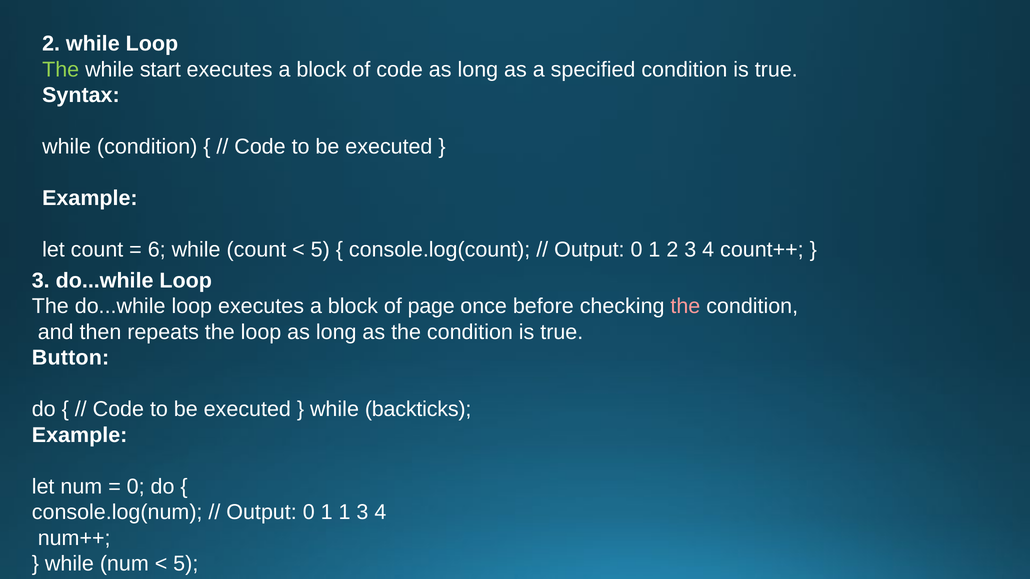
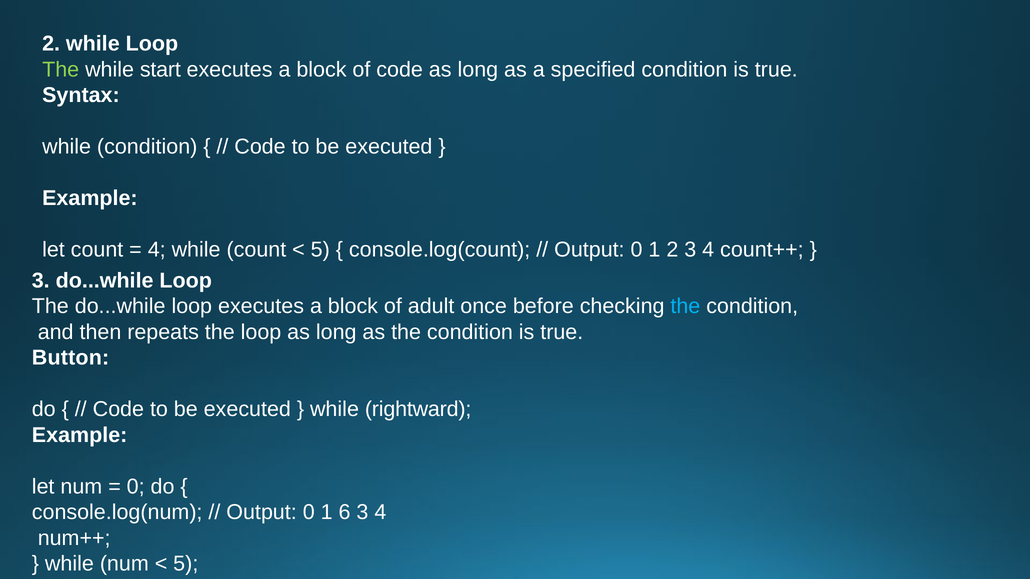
6: 6 -> 4 (157, 250)
page: page -> adult (431, 307)
the colour: pink -> light blue (685, 307)
backticks: backticks -> rightward (418, 410)
1 1: 1 -> 6 (345, 513)
